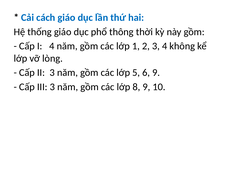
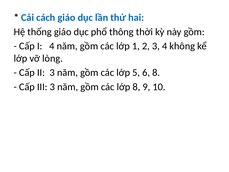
6 9: 9 -> 8 (156, 72)
